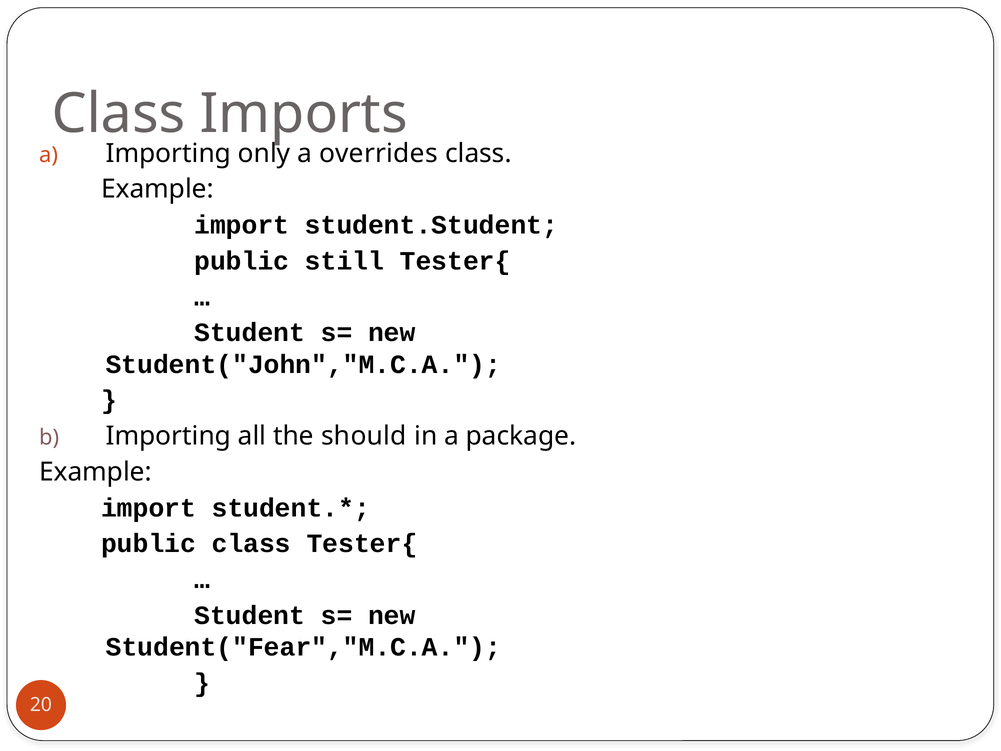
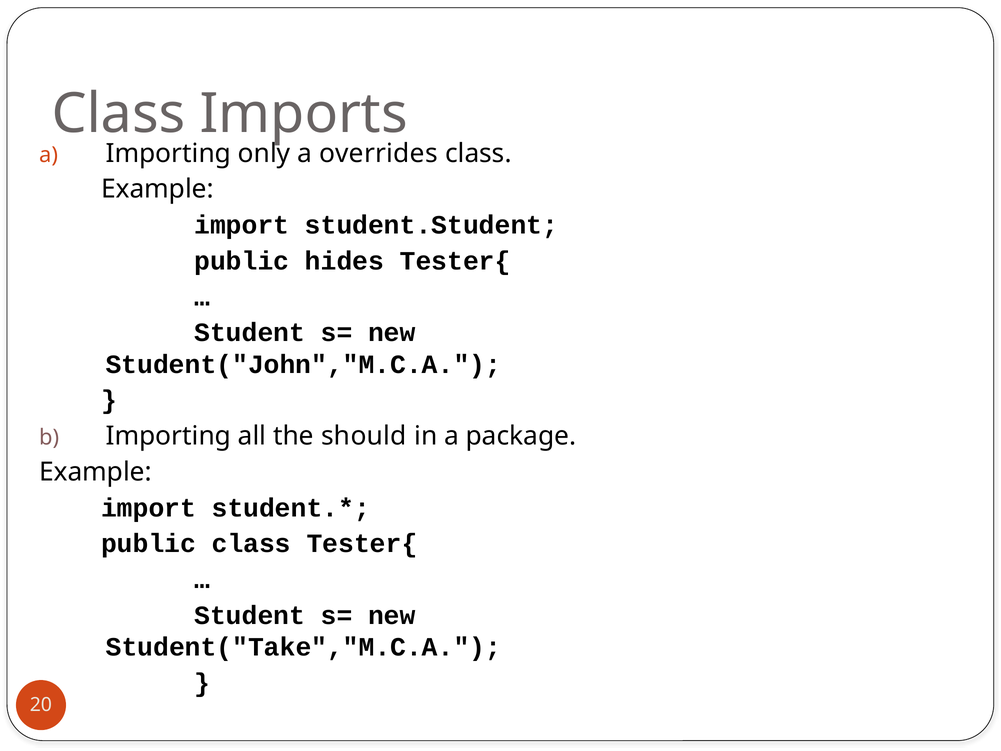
still: still -> hides (344, 261)
Student("Fear","M.C.A: Student("Fear","M.C.A -> Student("Take","M.C.A (303, 647)
